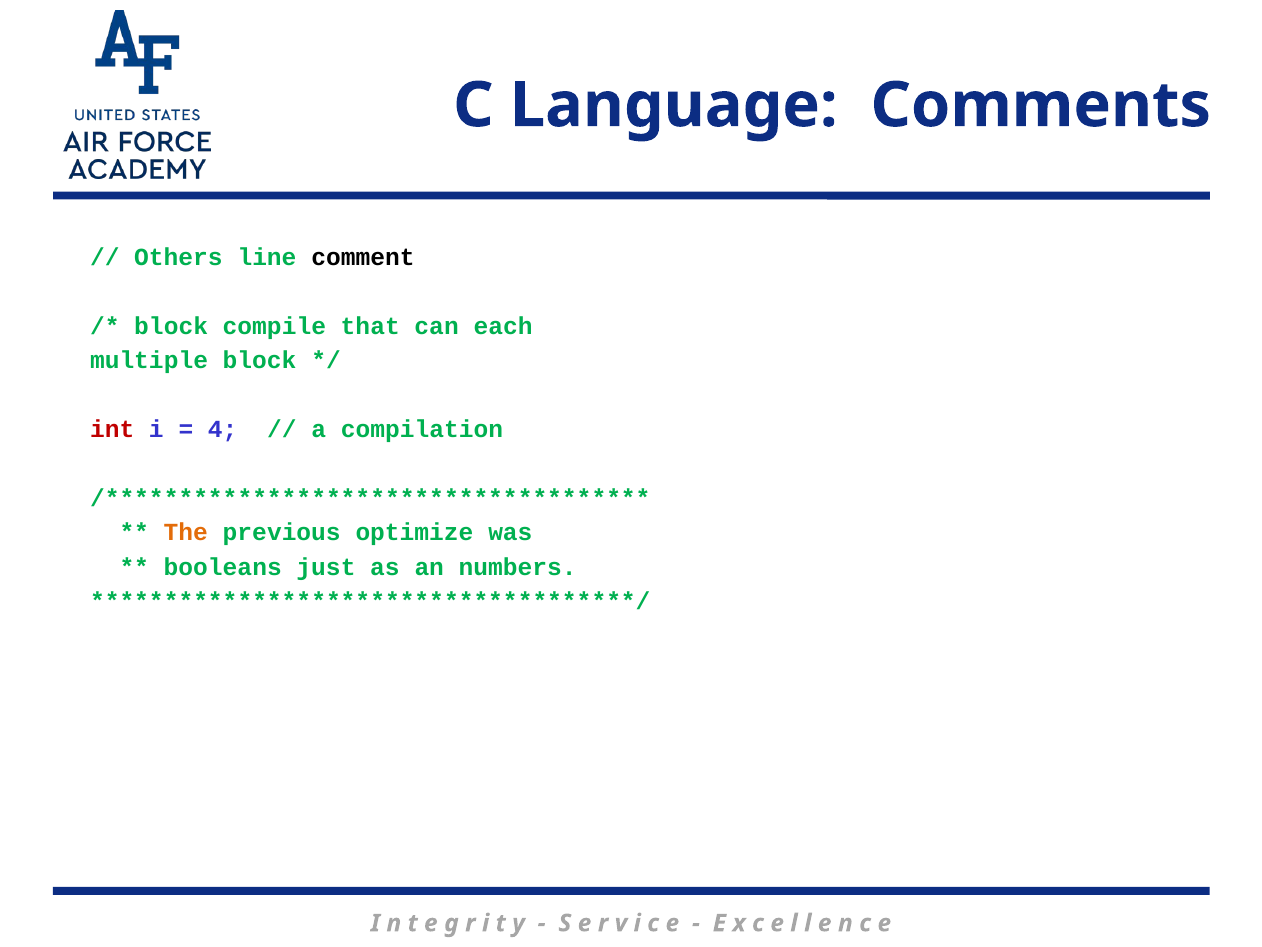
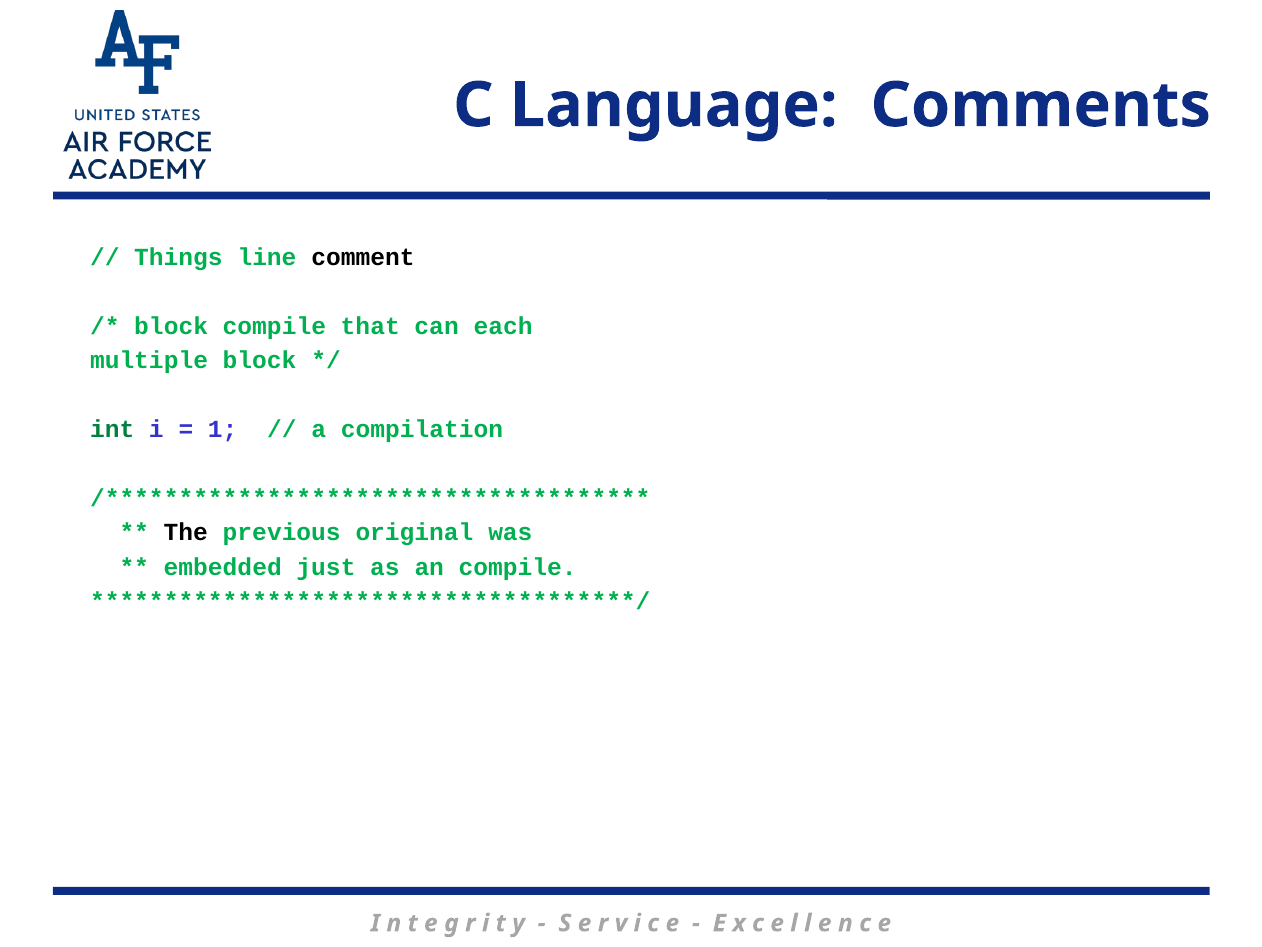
Others: Others -> Things (178, 257)
int colour: red -> green (112, 429)
4: 4 -> 1 (223, 429)
The colour: orange -> black (186, 532)
optimize: optimize -> original (414, 532)
booleans: booleans -> embedded (223, 567)
an numbers: numbers -> compile (518, 567)
